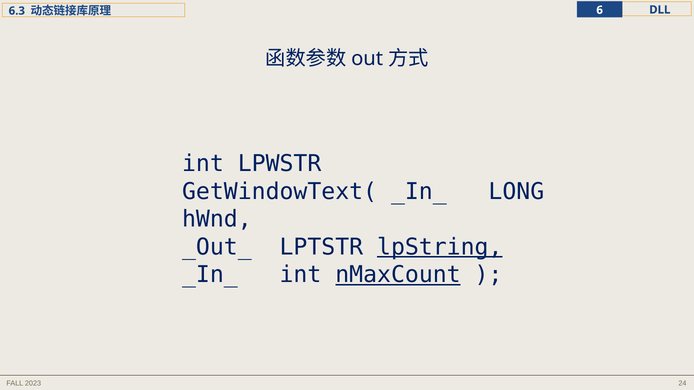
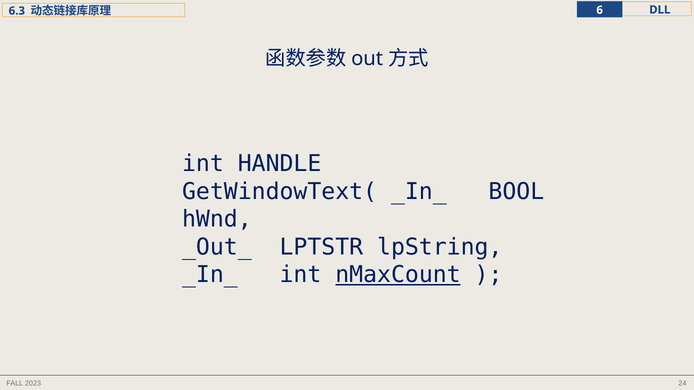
LPWSTR: LPWSTR -> HANDLE (280, 164)
LONG: LONG -> BOOL (516, 192)
lpString underline: present -> none (440, 247)
